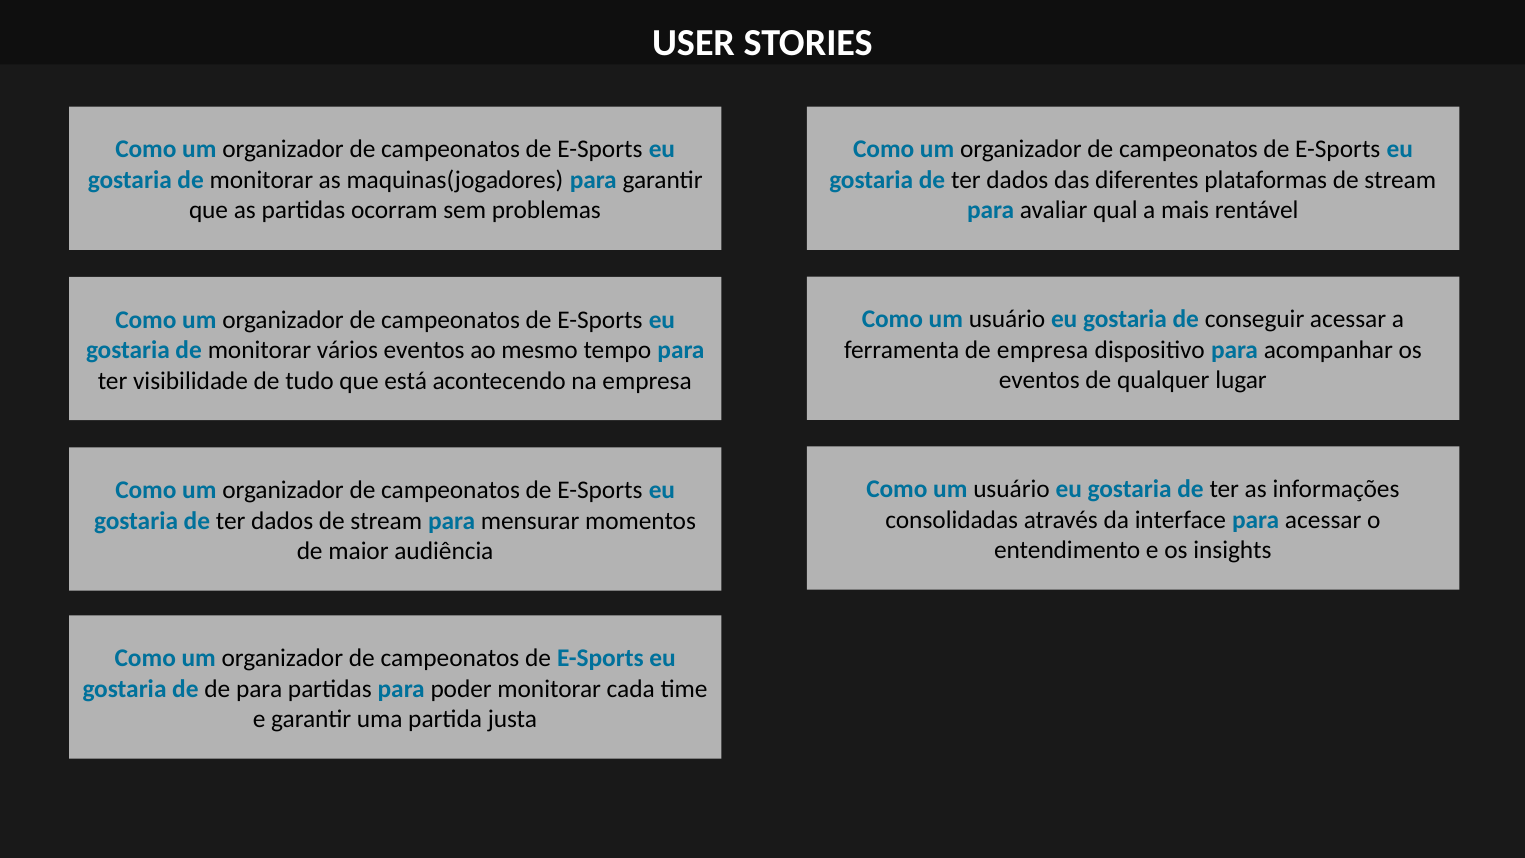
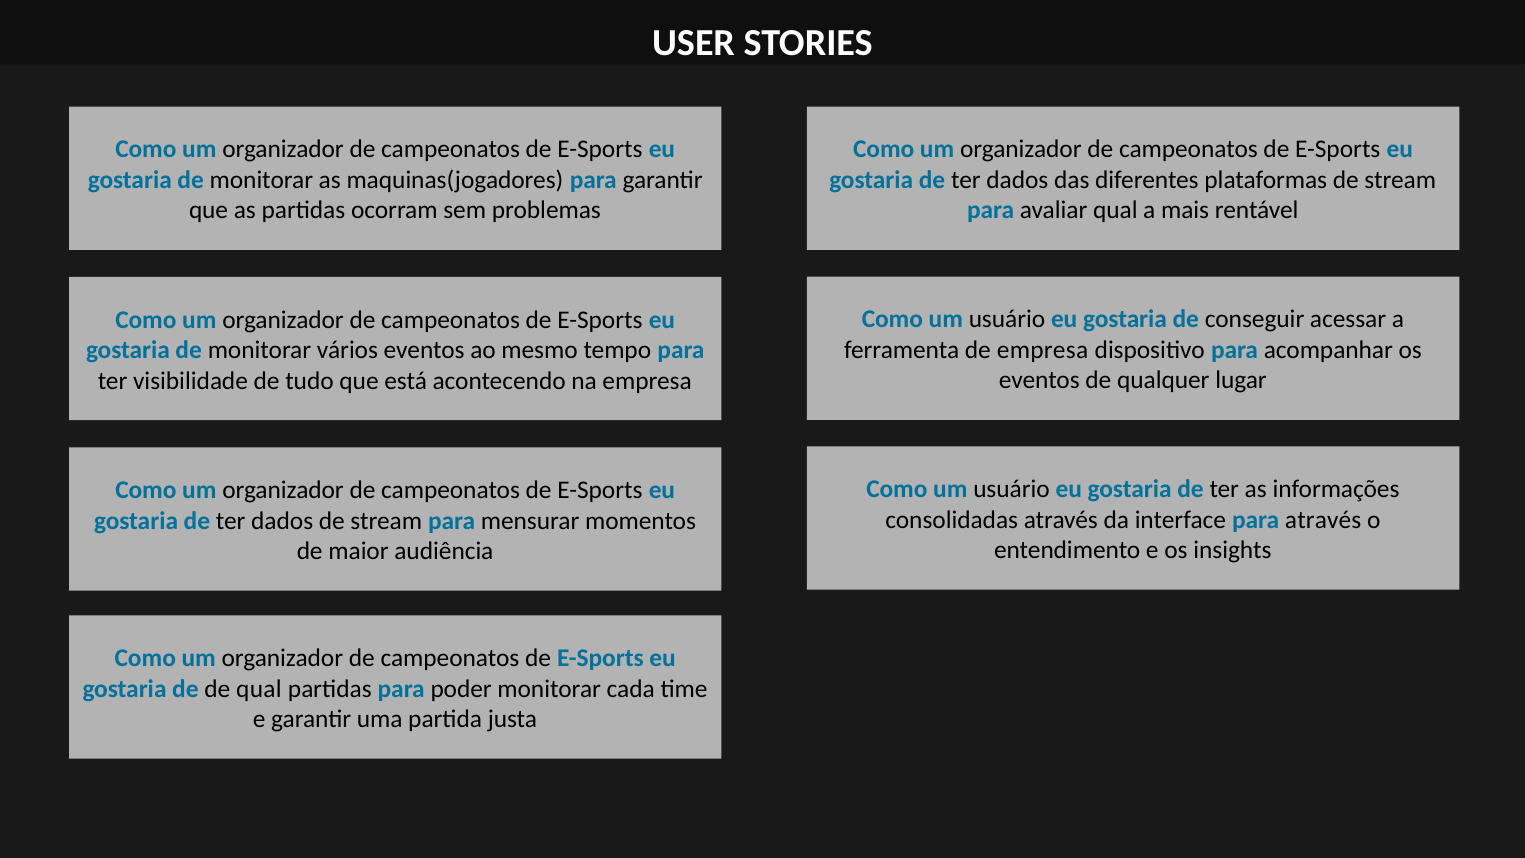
para acessar: acessar -> através (1323, 520)
de para: para -> qual (259, 689)
